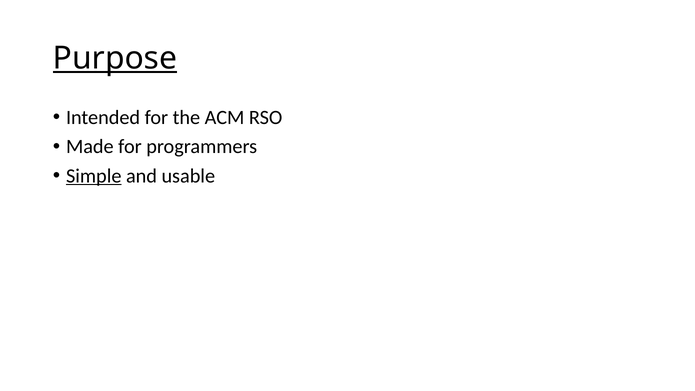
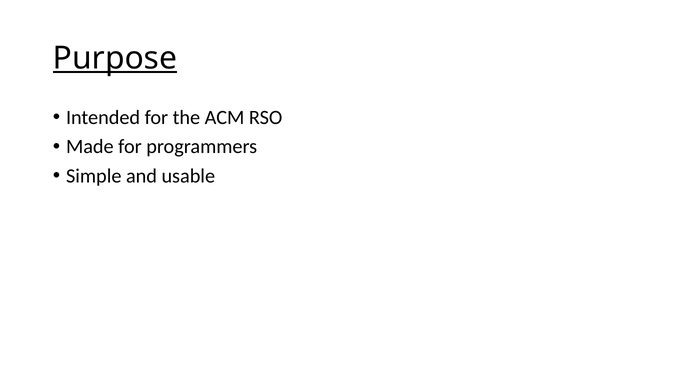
Simple underline: present -> none (94, 176)
